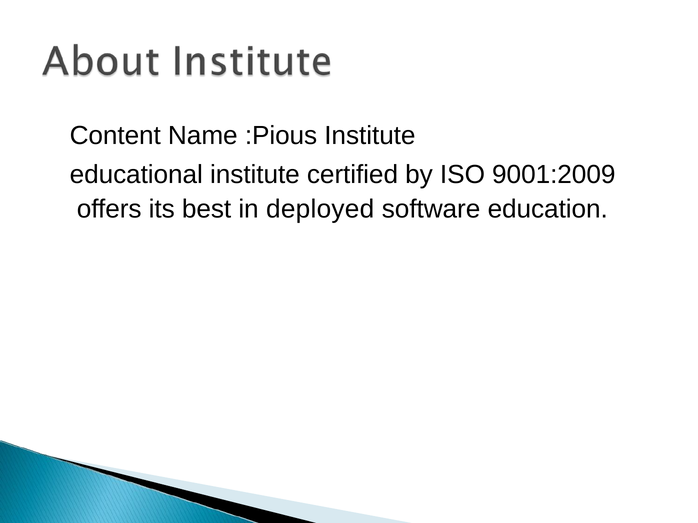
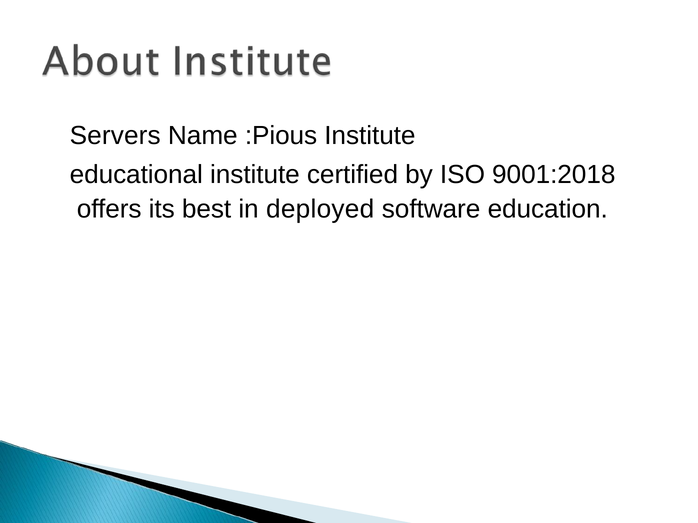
Content: Content -> Servers (115, 136)
9001:2009: 9001:2009 -> 9001:2018 (554, 175)
